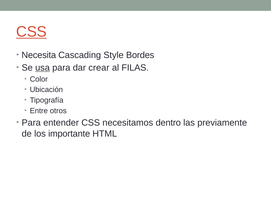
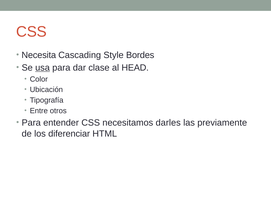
CSS underline: present -> none (31, 32)
crear: crear -> clase (99, 67)
FILAS: FILAS -> HEAD (135, 67)
dentro: dentro -> darles (168, 122)
importante: importante -> diferenciar (69, 133)
